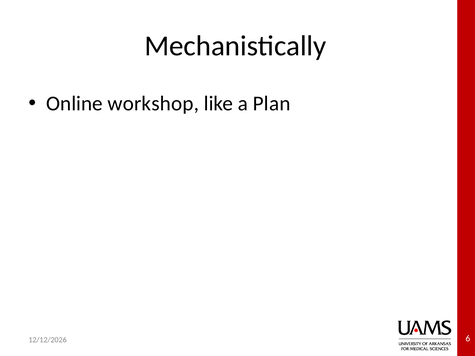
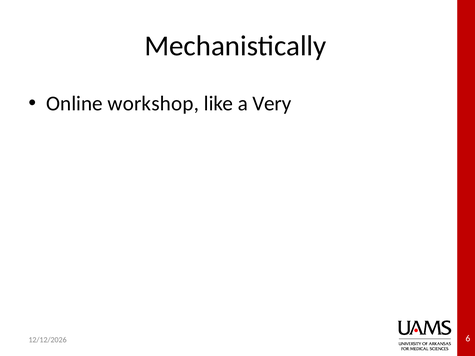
Plan: Plan -> Very (272, 104)
